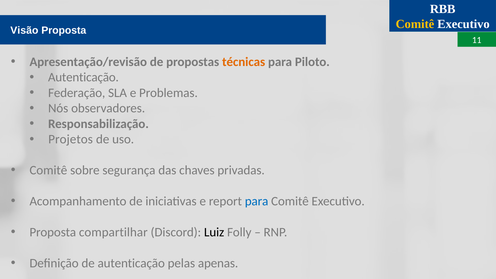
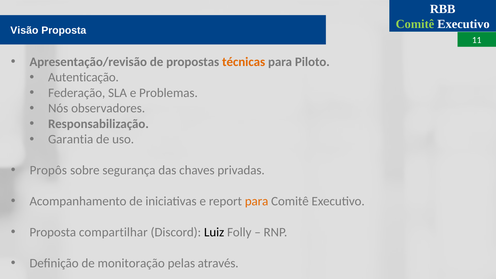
Comitê colour: yellow -> light green (415, 24)
Projetos: Projetos -> Garantia (71, 139)
Comitê: Comitê -> Propôs (48, 170)
para colour: blue -> orange (257, 201)
de autenticação: autenticação -> monitoração (131, 263)
apenas: apenas -> através (218, 263)
